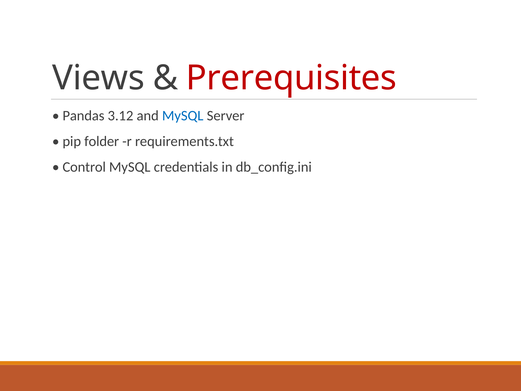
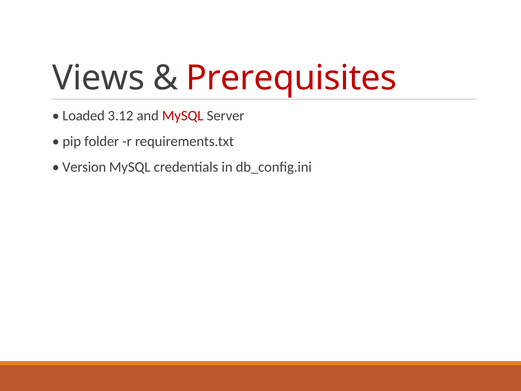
Pandas: Pandas -> Loaded (84, 116)
MySQL colour: blue -> red (183, 116)
Control: Control -> Version (84, 167)
